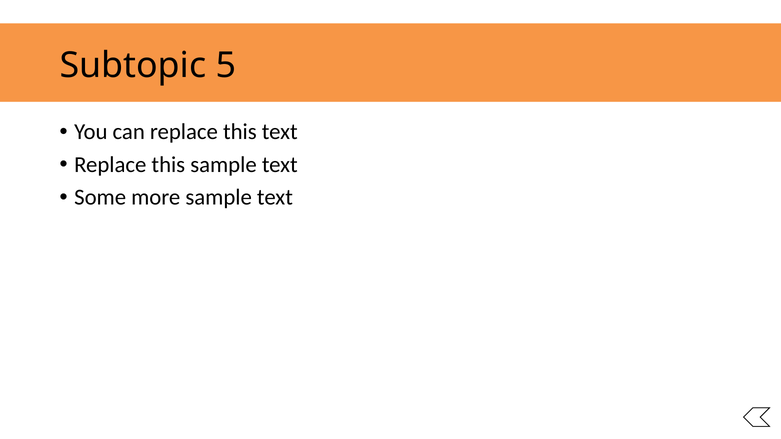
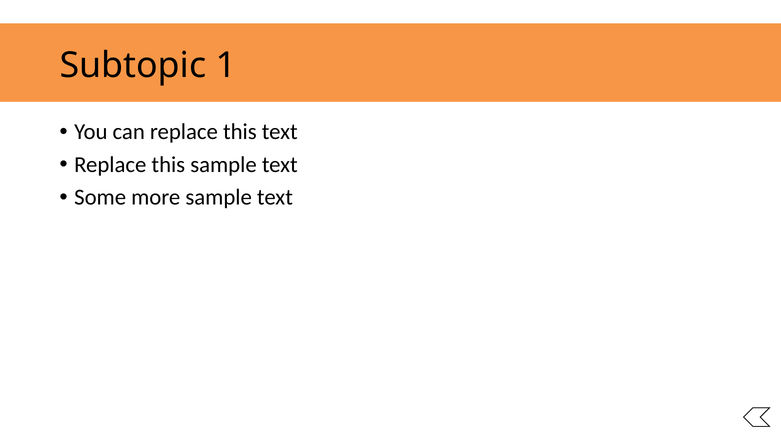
5: 5 -> 1 (226, 66)
